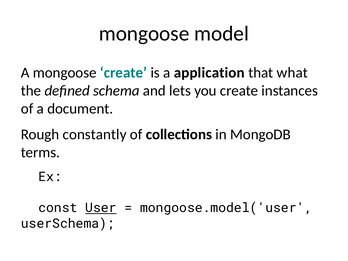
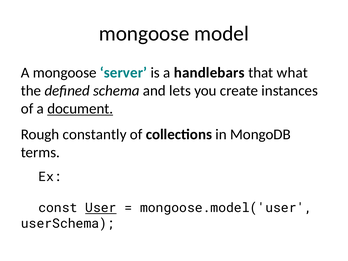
mongoose create: create -> server (124, 73)
application: application -> handlebars (209, 73)
document underline: none -> present (80, 109)
